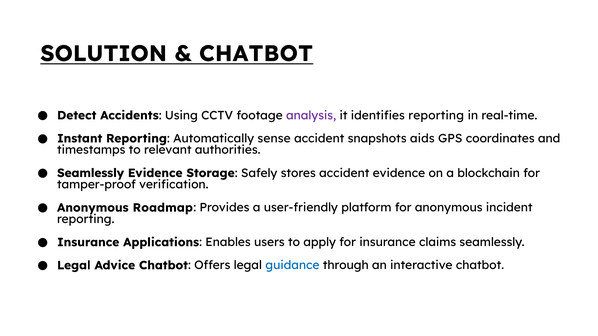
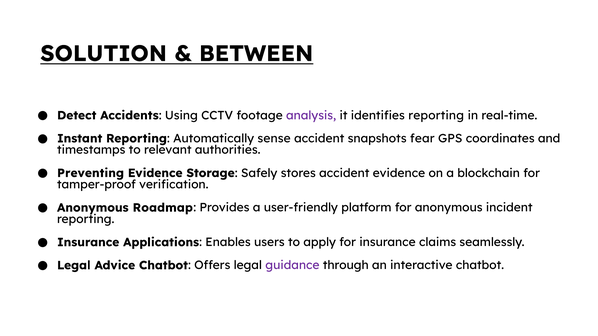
CHATBOT: CHATBOT -> BETWEEN (256, 54)
aids: aids -> fear (422, 139)
Seamlessly: Seamlessly -> Preventing (91, 173)
guidance colour: blue -> purple (292, 266)
